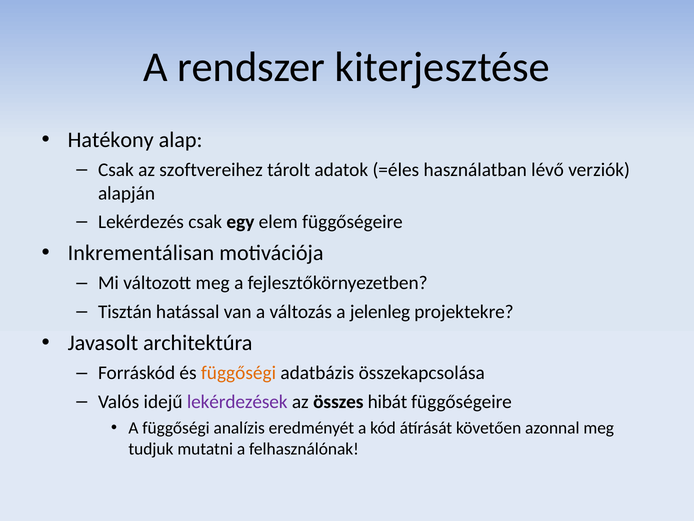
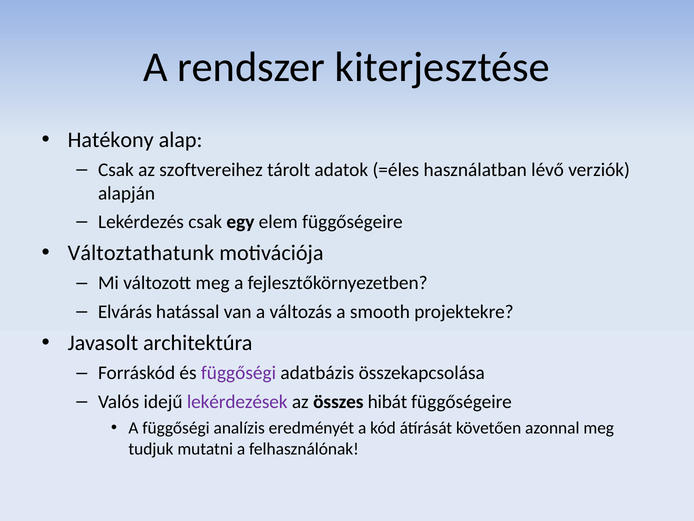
Inkrementálisan: Inkrementálisan -> Változtathatunk (141, 253)
Tisztán: Tisztán -> Elvárás (125, 311)
jelenleg: jelenleg -> smooth (380, 311)
függőségi colour: orange -> purple (239, 373)
